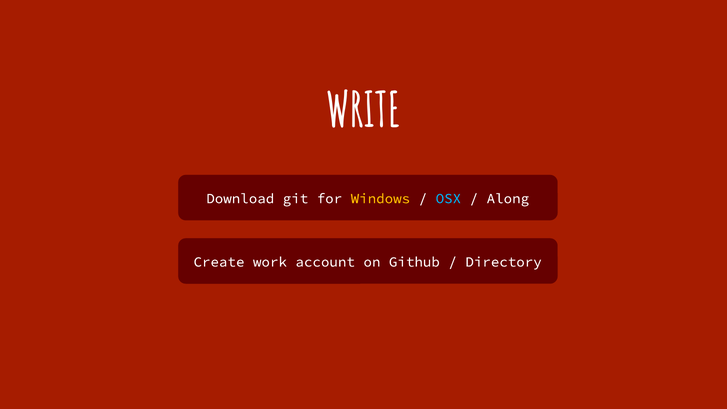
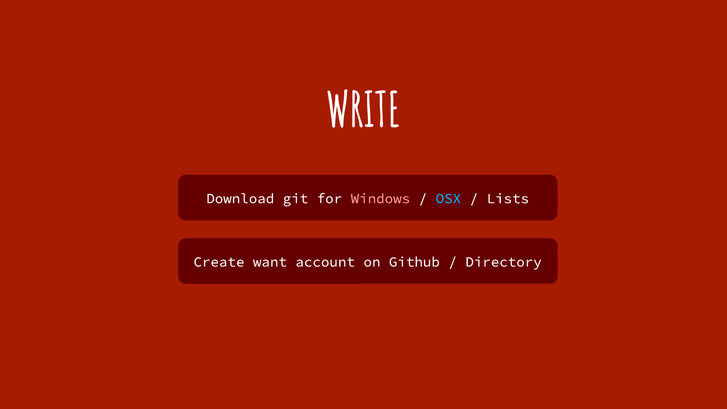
Windows colour: yellow -> pink (380, 199)
Along: Along -> Lists (508, 199)
work: work -> want (270, 262)
